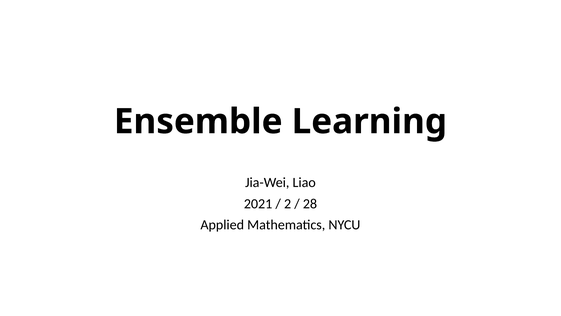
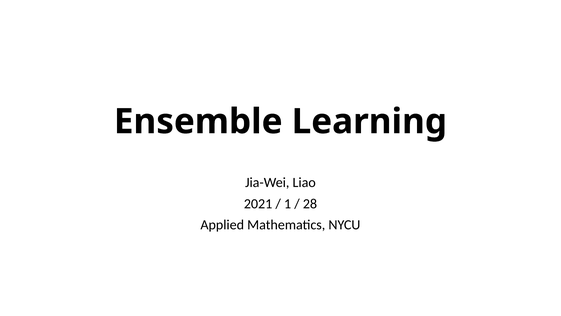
2: 2 -> 1 (288, 203)
